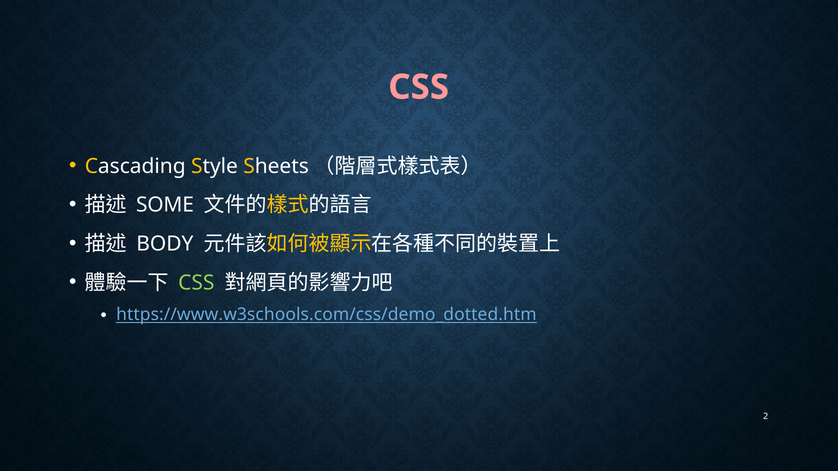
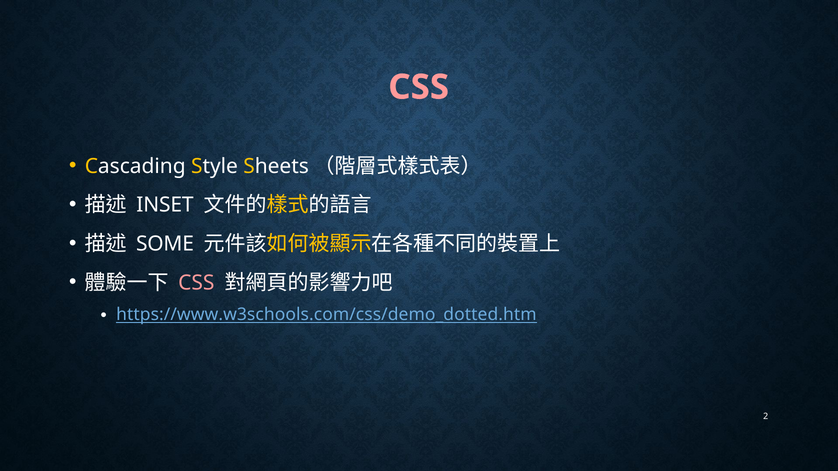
SOME: SOME -> INSET (165, 205)
BODY: BODY -> SOME (165, 244)
CSS colour: light green -> pink (196, 283)
